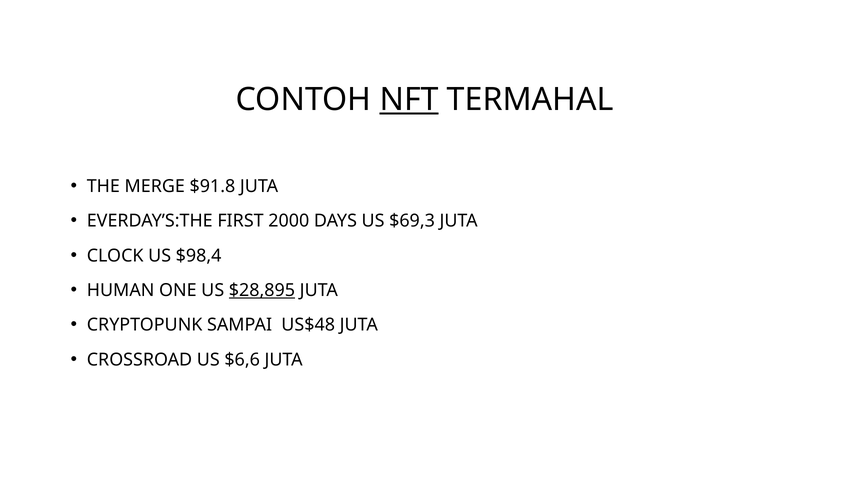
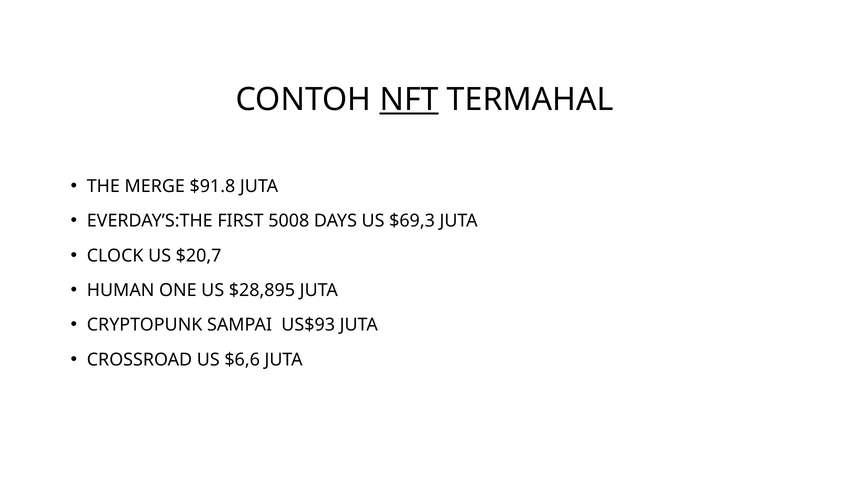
2000: 2000 -> 5008 (289, 221)
$98,4: $98,4 -> $20,7 (199, 255)
$28,895 underline: present -> none (262, 290)
US$48: US$48 -> US$93 (308, 325)
